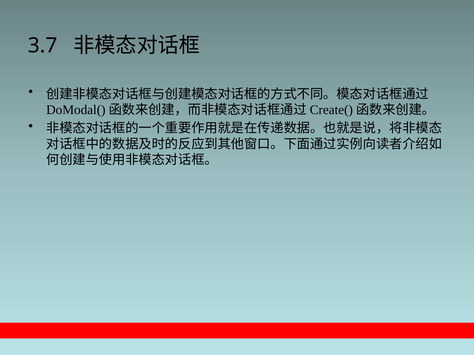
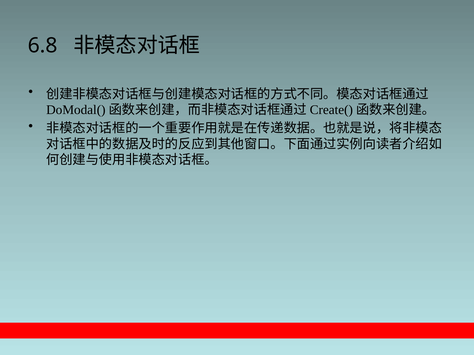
3.7: 3.7 -> 6.8 (43, 46)
